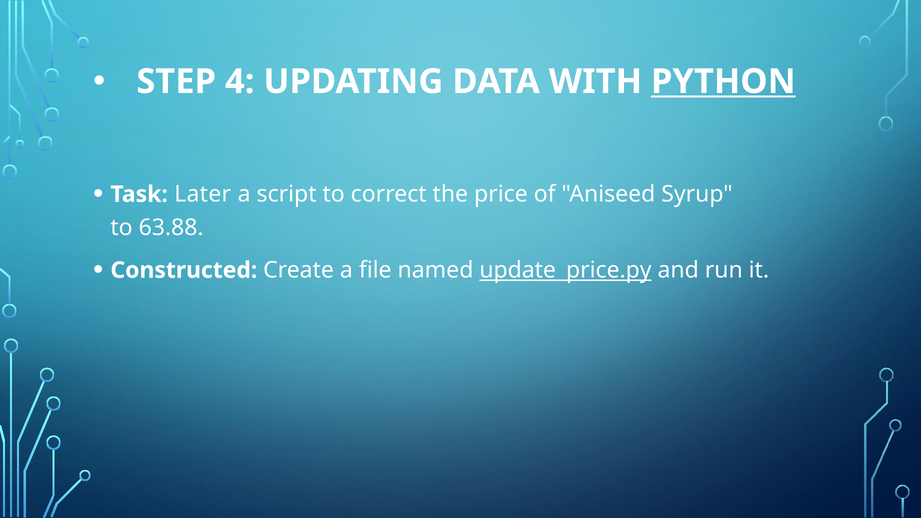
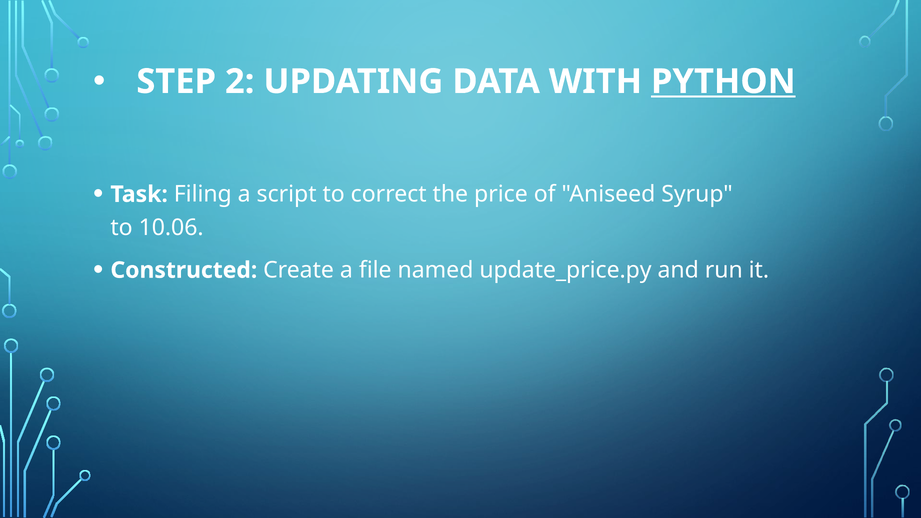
4: 4 -> 2 (240, 82)
Later: Later -> Filing (203, 194)
63.88: 63.88 -> 10.06 (171, 227)
update_price.py underline: present -> none (565, 270)
